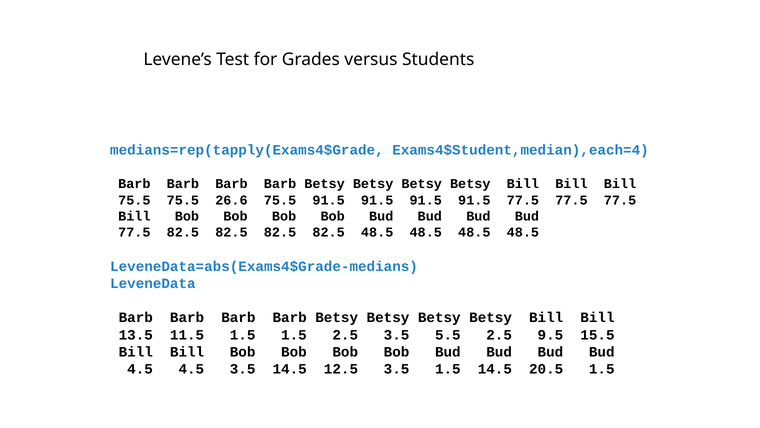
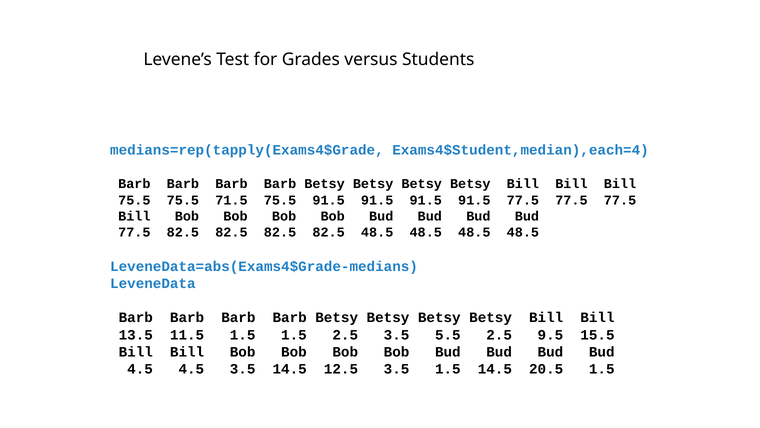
26.6: 26.6 -> 71.5 (231, 200)
